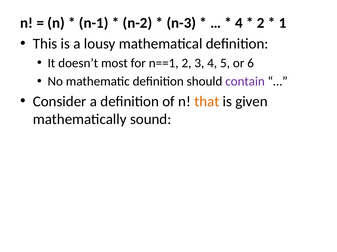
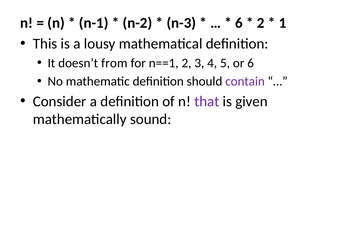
4: 4 -> 6 (239, 23)
most: most -> from (114, 63)
that colour: orange -> purple (207, 102)
